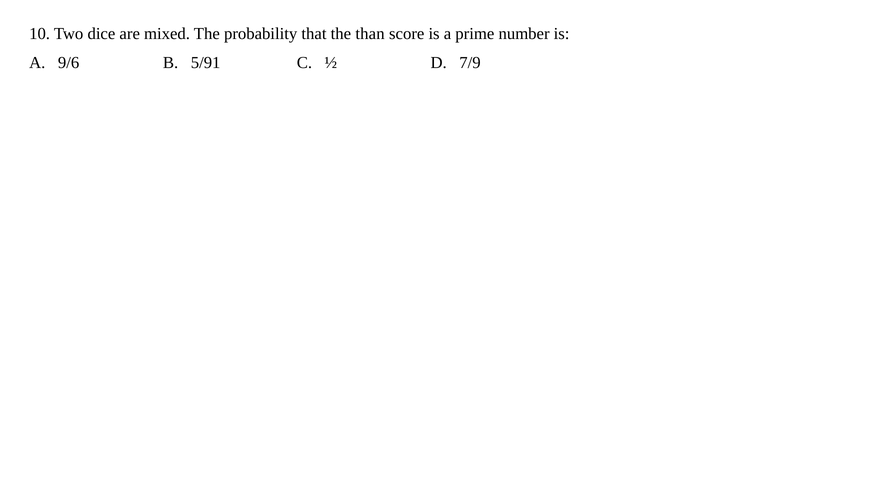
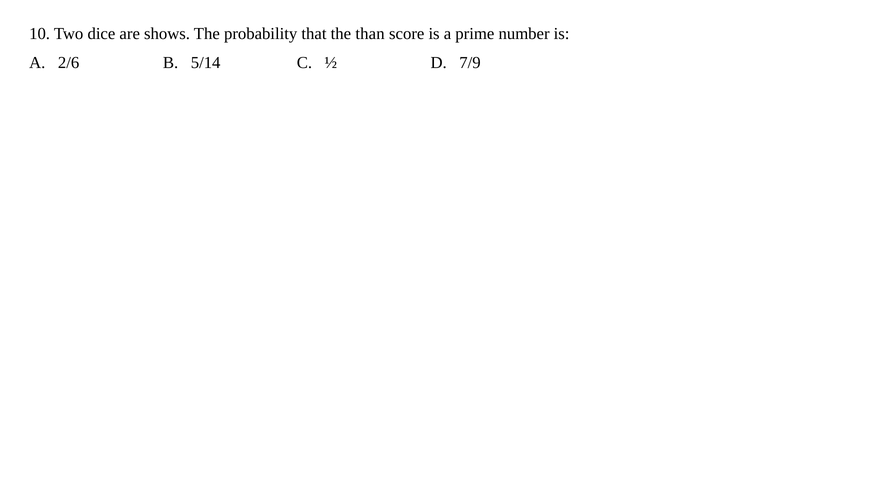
mixed: mixed -> shows (167, 34)
9/6: 9/6 -> 2/6 (69, 63)
5/91: 5/91 -> 5/14 (206, 63)
